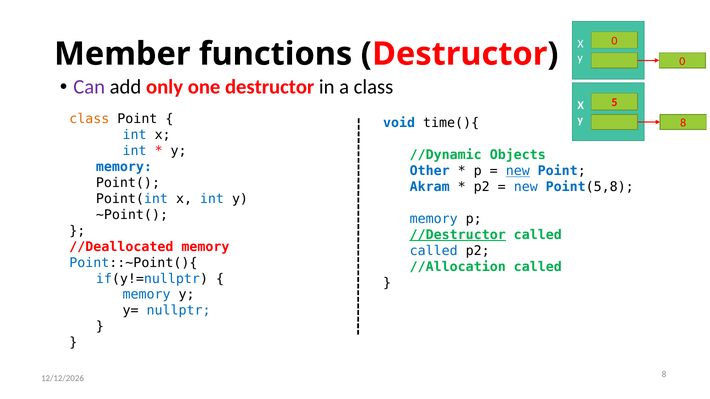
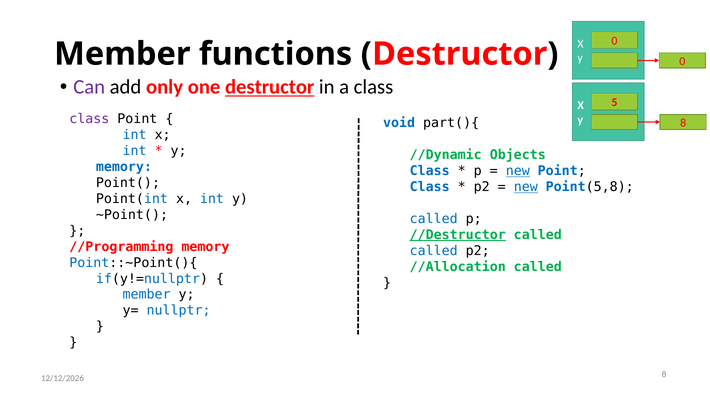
destructor underline: none -> present (270, 87)
class colour: orange -> purple (89, 119)
time(){: time(){ -> part(){ (451, 123)
Other: Other -> Class (430, 171)
Akram: Akram -> Class (430, 187)
new underline: none -> present (526, 187)
memory: memory -> called (434, 219)
//Deallocated: //Deallocated -> //Programming (121, 247)
memory: memory -> member (147, 295)
